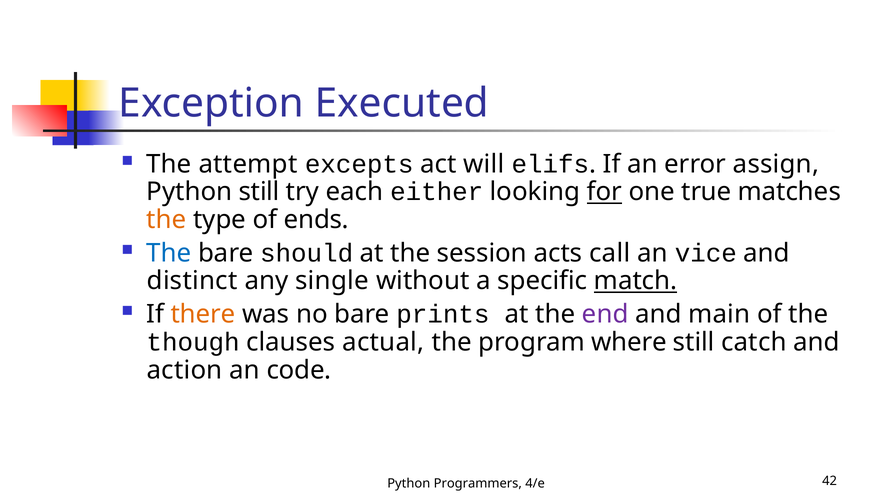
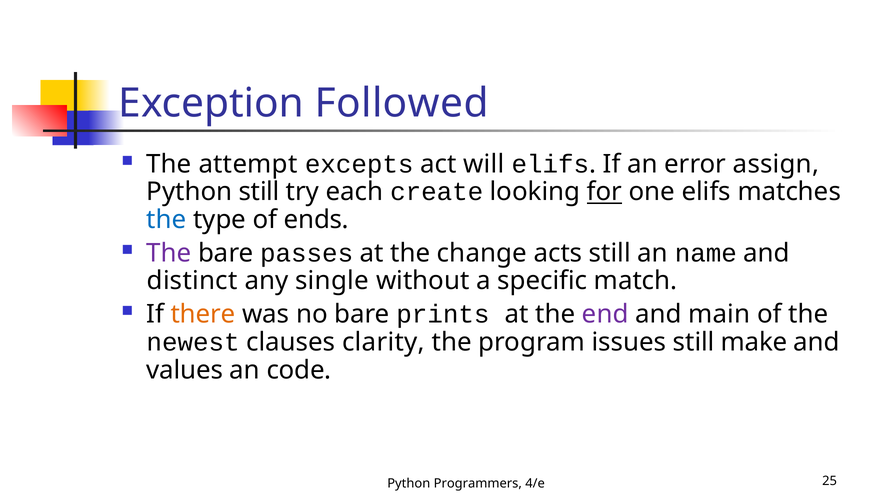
Executed: Executed -> Followed (402, 103)
either: either -> create (437, 192)
one true: true -> elifs (706, 192)
the colour: orange -> blue (166, 220)
The colour: blue -> purple (169, 253)
should: should -> passes (307, 253)
session: session -> change (482, 253)
acts call: call -> still (610, 253)
vice: vice -> name (706, 253)
match underline: present -> none (636, 281)
though: though -> newest (193, 342)
actual: actual -> clarity (383, 342)
where: where -> issues (629, 342)
catch: catch -> make (754, 342)
action: action -> values (185, 370)
42: 42 -> 25 (830, 482)
